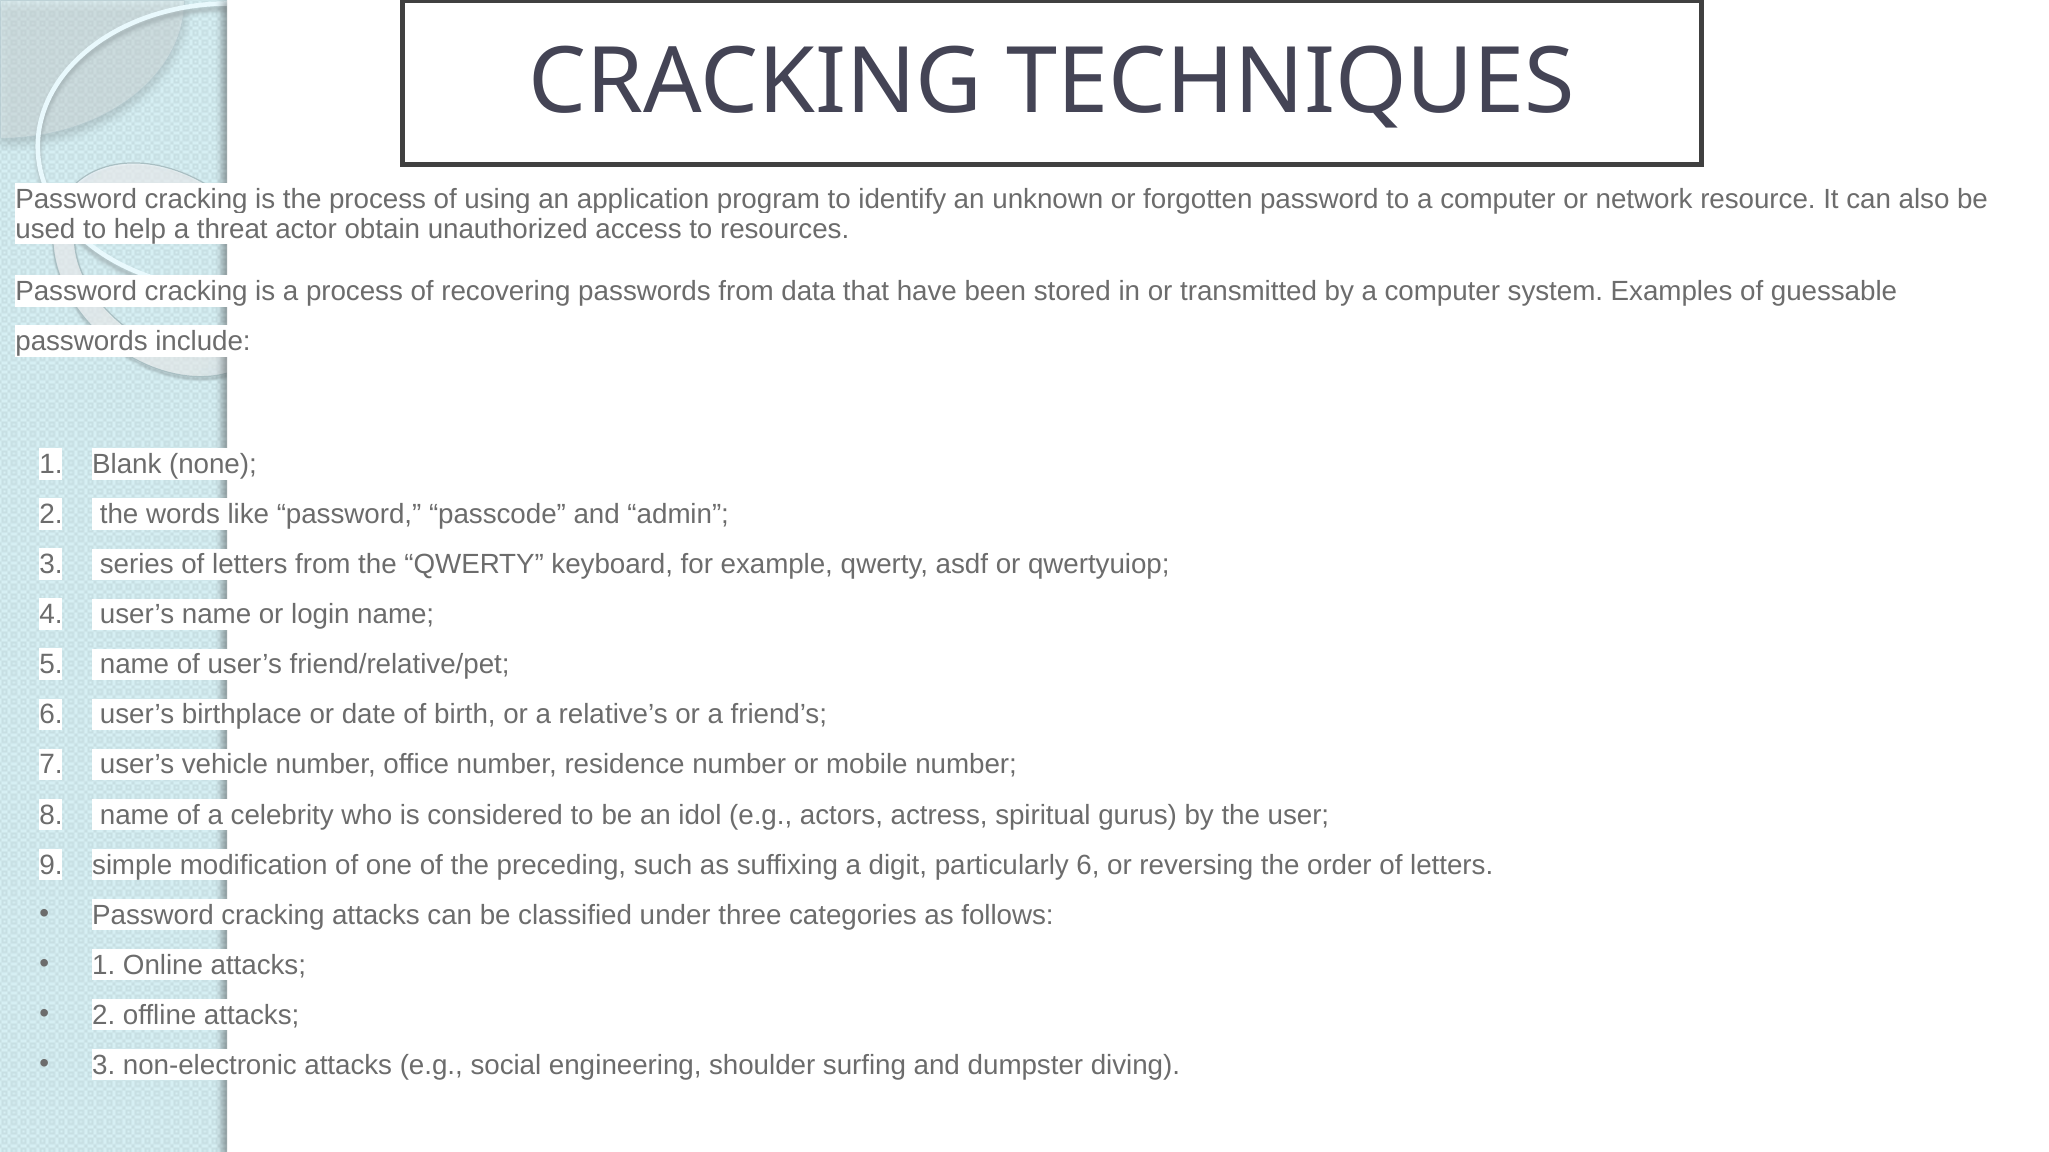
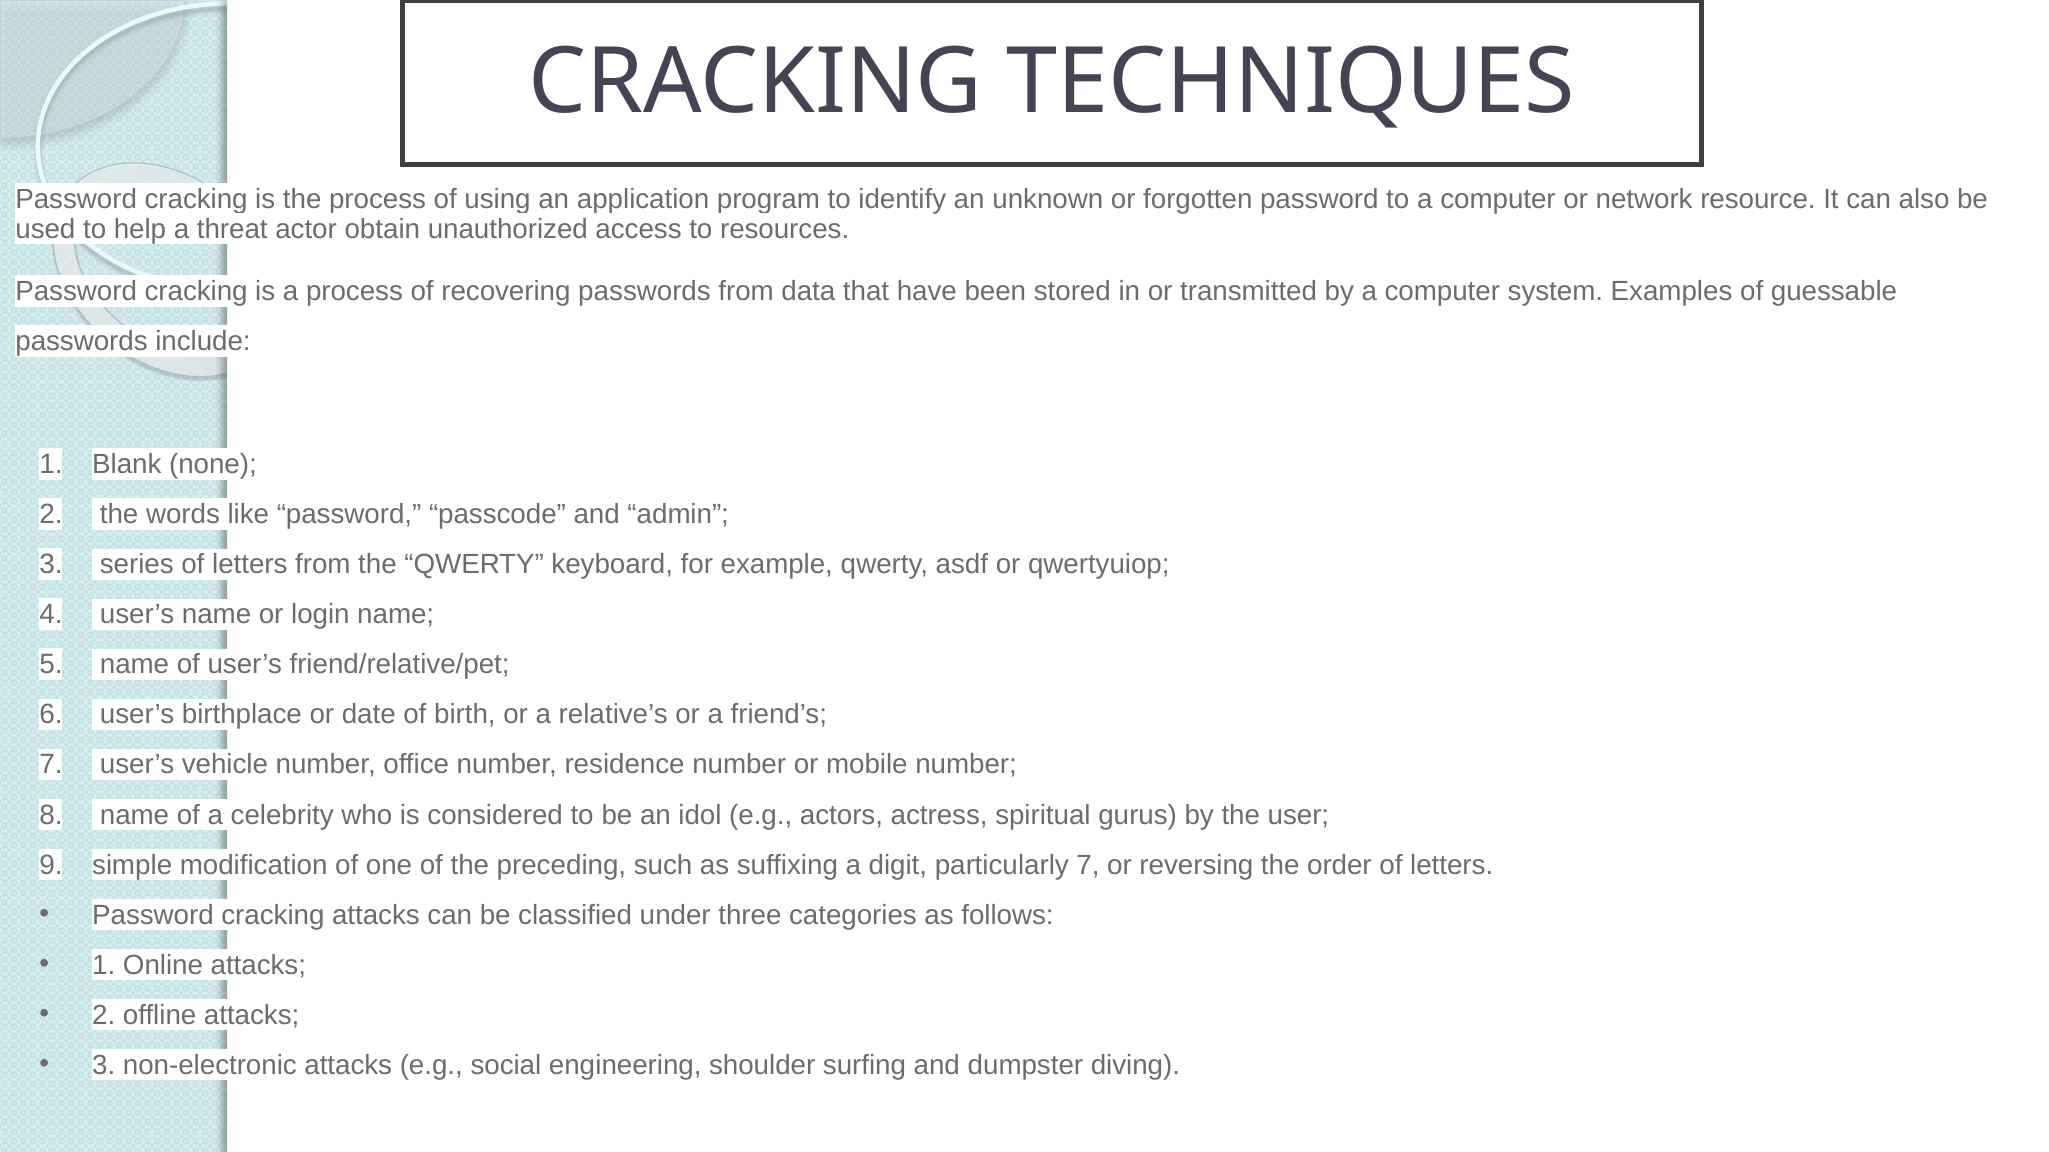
particularly 6: 6 -> 7 (1088, 865)
